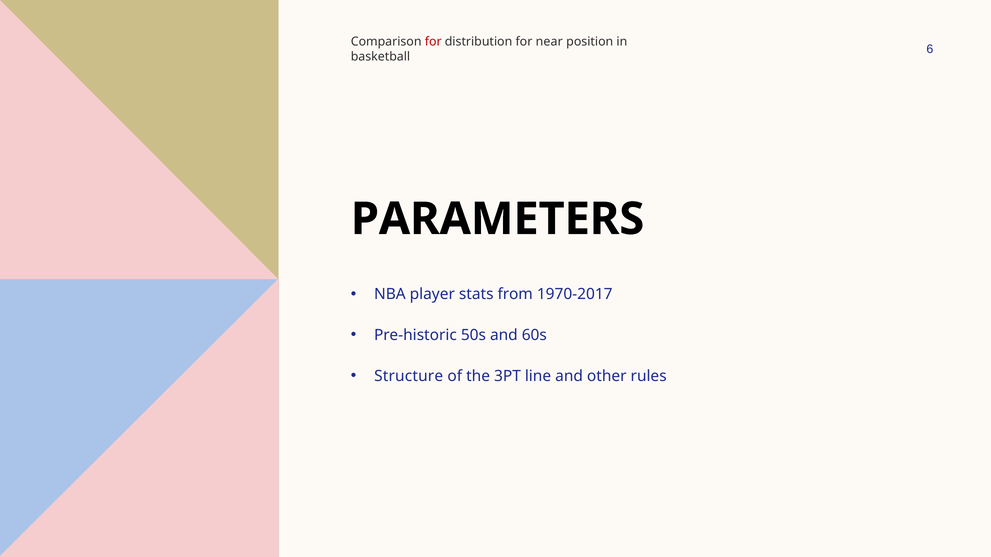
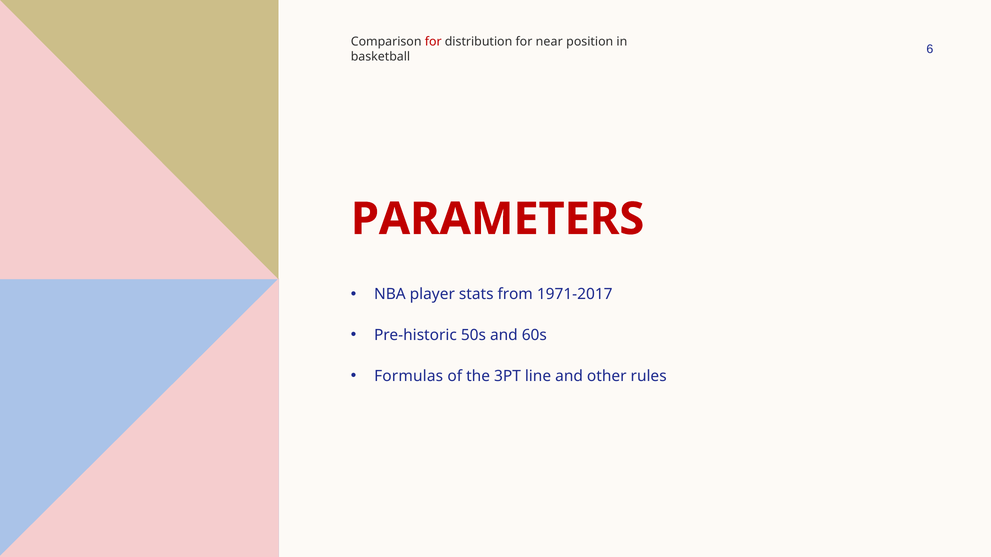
PARAMETERS colour: black -> red (498, 219)
1970-2017: 1970-2017 -> 1971-2017 (575, 295)
Structure: Structure -> Formulas (409, 376)
